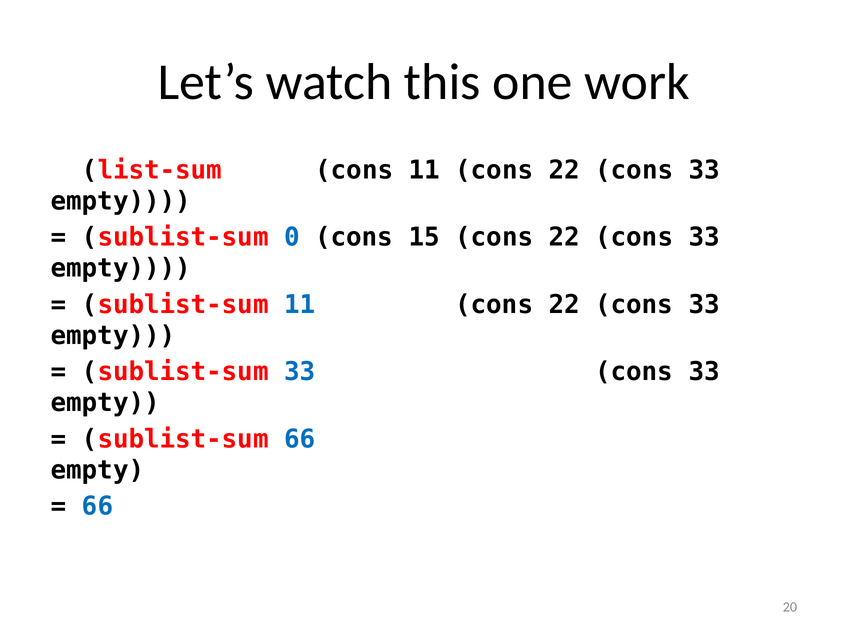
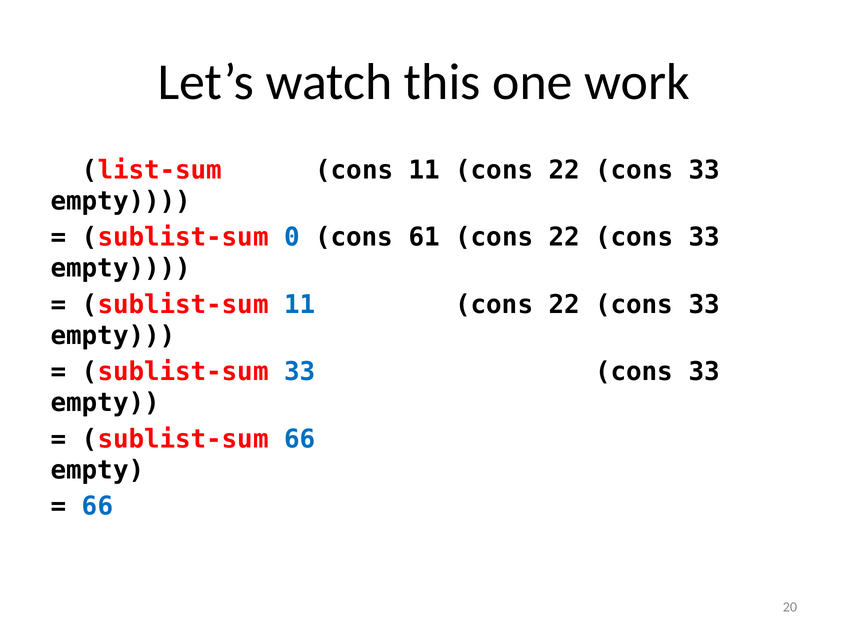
15: 15 -> 61 (424, 237)
